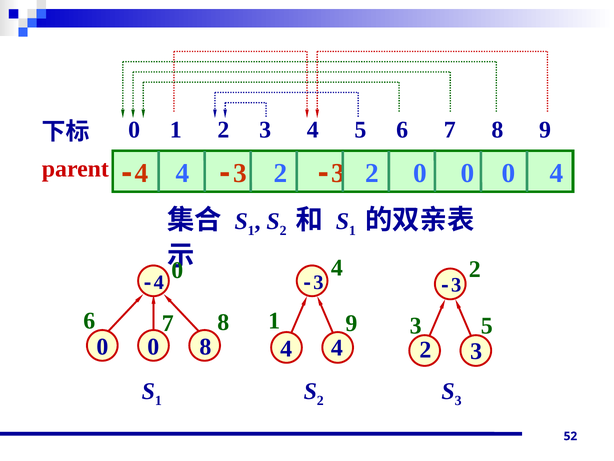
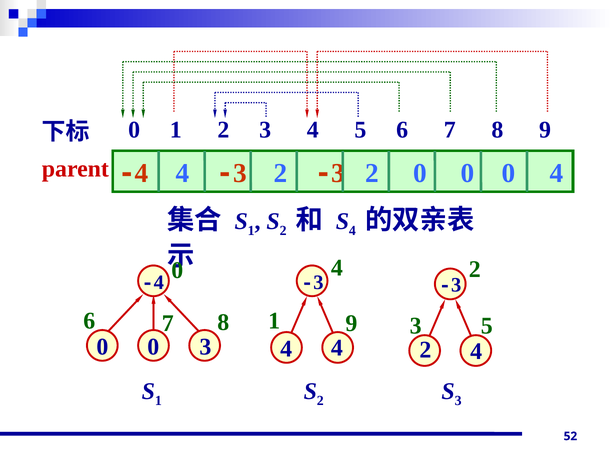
1: 1 -> 4 (352, 230)
0 8: 8 -> 3 (205, 346)
3: 3 -> 4 (476, 351)
